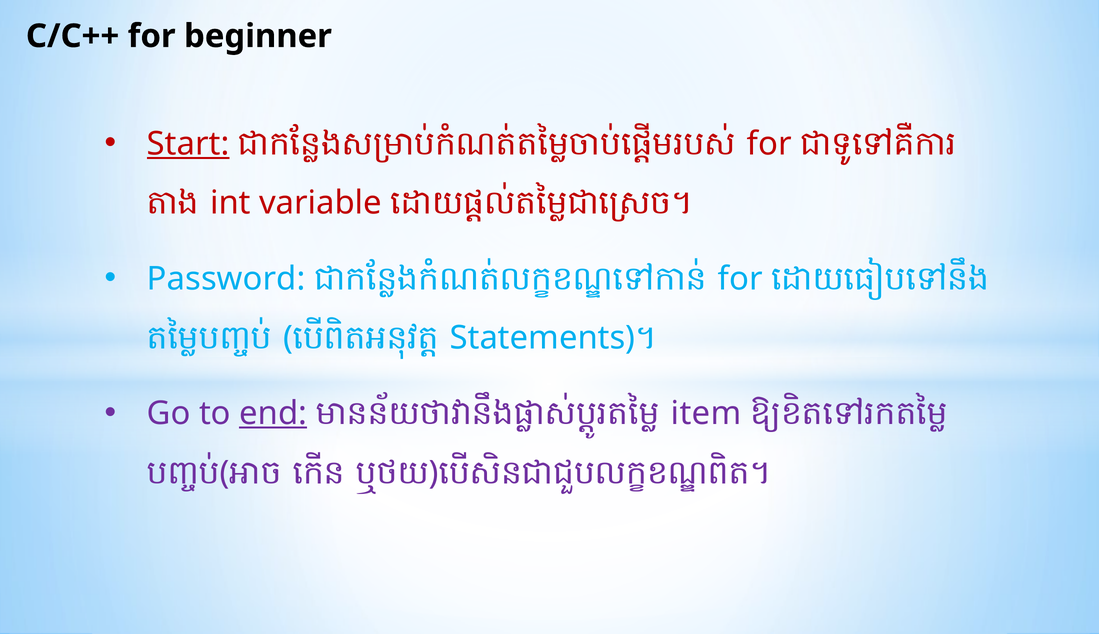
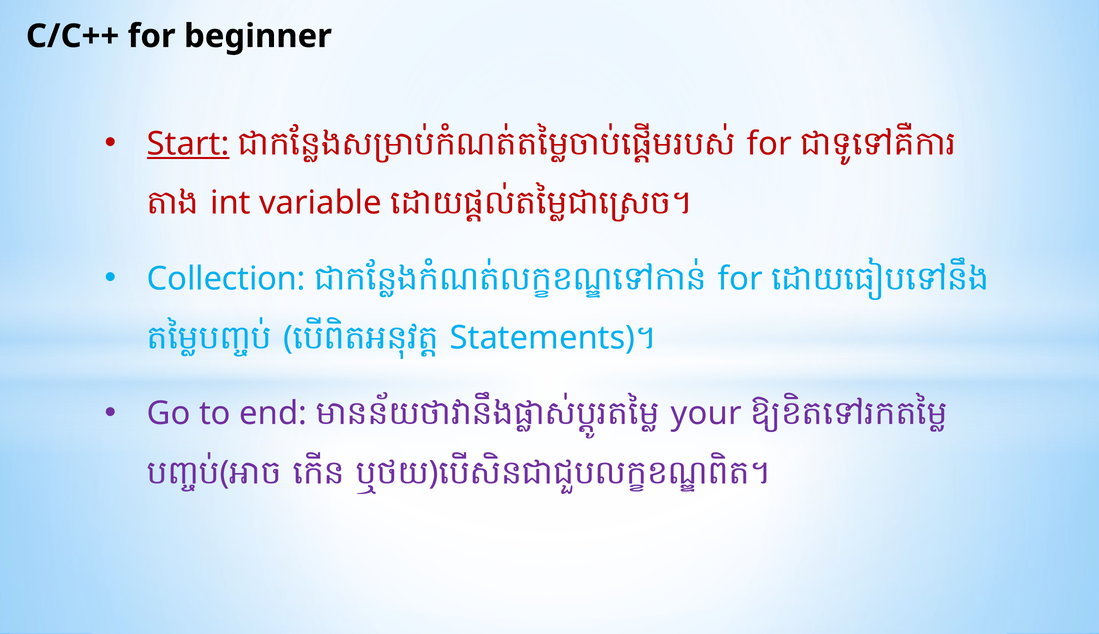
Password: Password -> Collection (226, 279)
end underline: present -> none (273, 414)
item: item -> your (706, 414)
